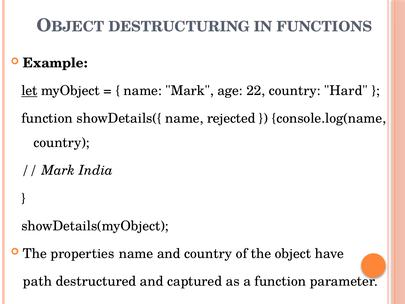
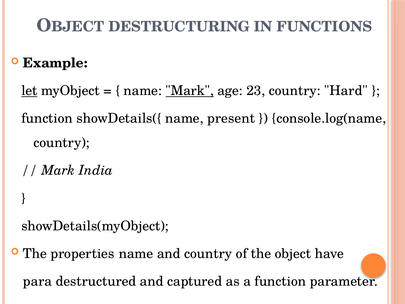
Mark underline: none -> present (190, 91)
22: 22 -> 23 (256, 91)
rejected: rejected -> present (231, 118)
path: path -> para (37, 281)
